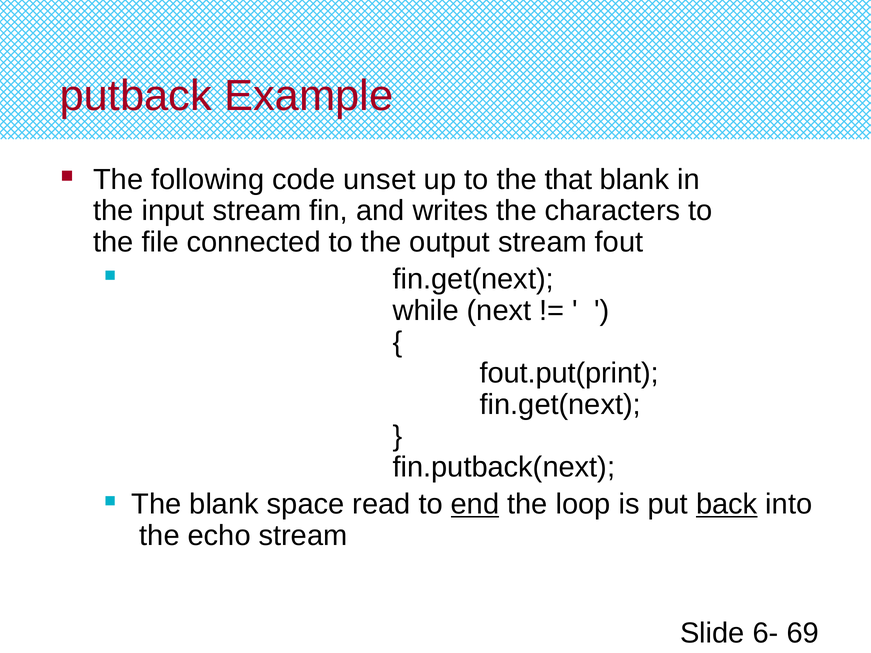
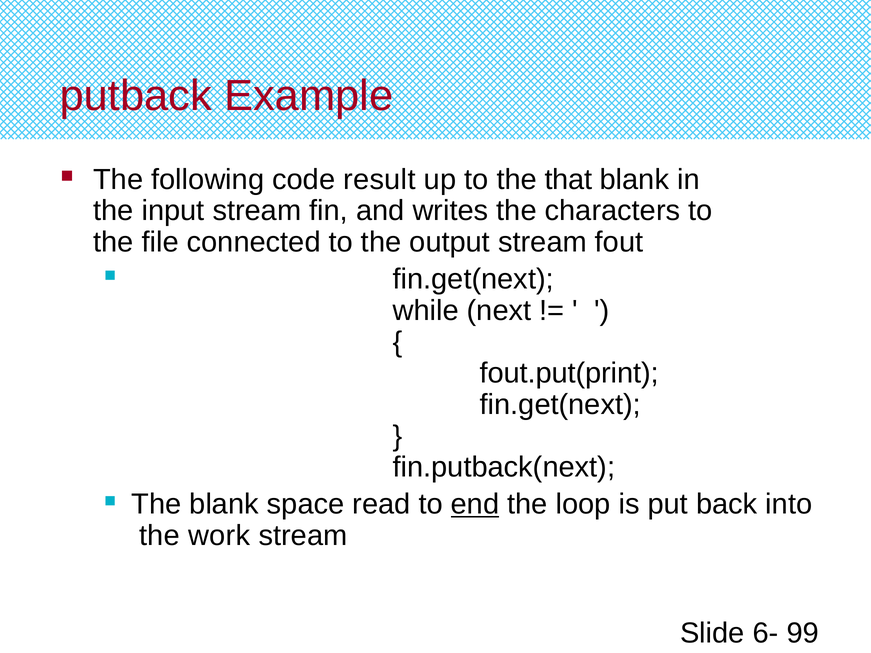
unset: unset -> result (379, 180)
back underline: present -> none (727, 505)
echo: echo -> work (219, 536)
69: 69 -> 99 (803, 633)
